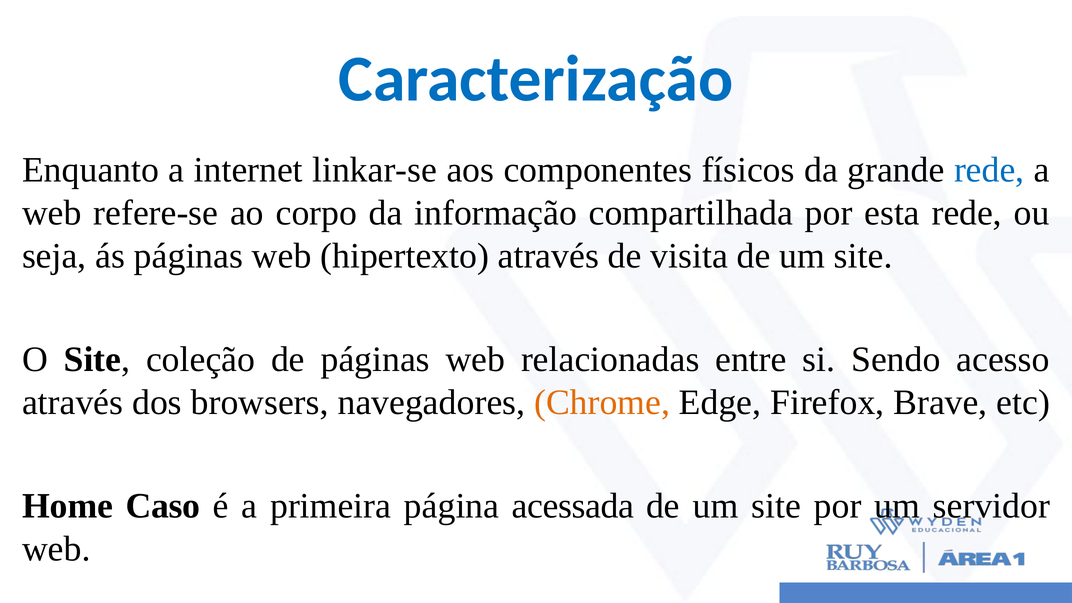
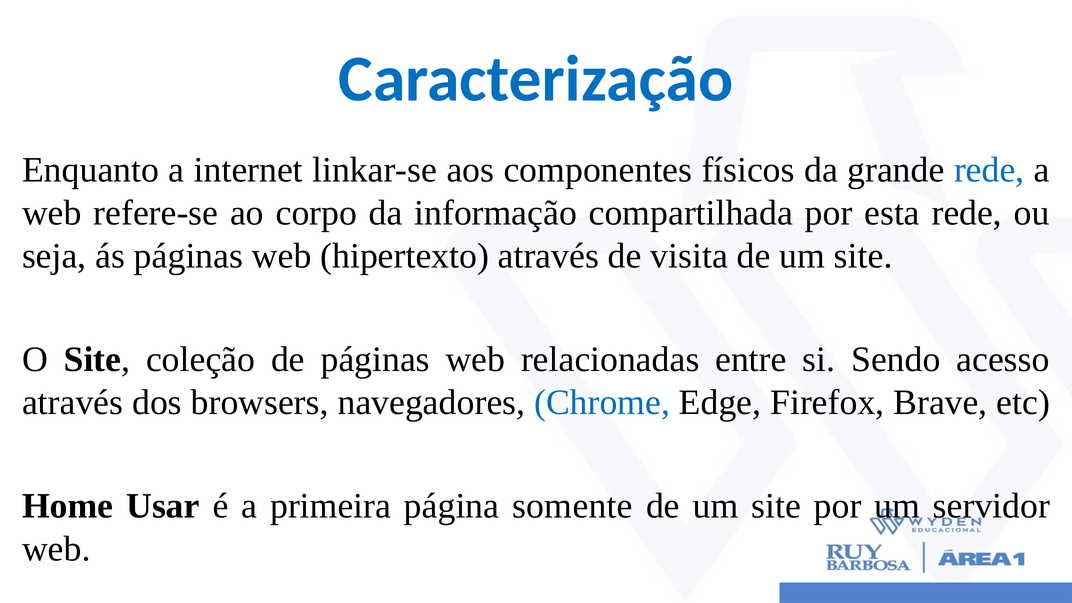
Chrome colour: orange -> blue (602, 402)
Caso: Caso -> Usar (163, 506)
acessada: acessada -> somente (572, 506)
